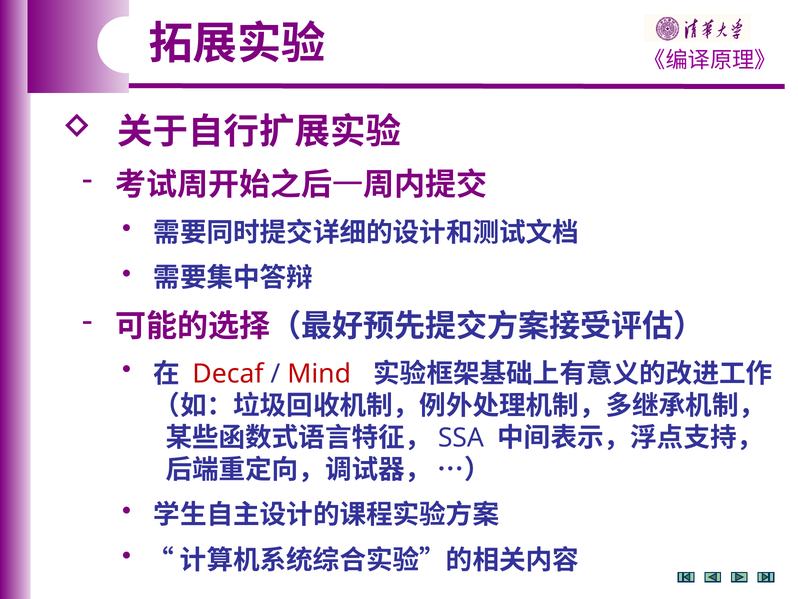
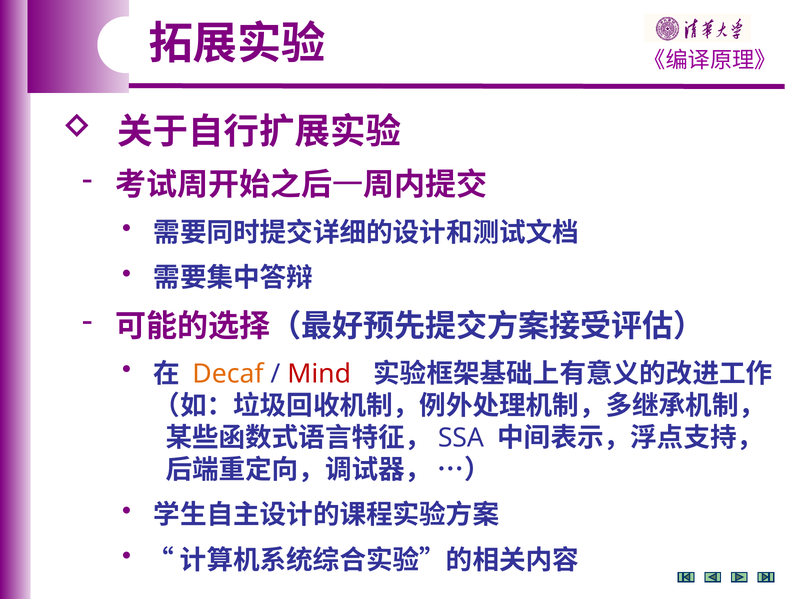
Decaf colour: red -> orange (228, 374)
